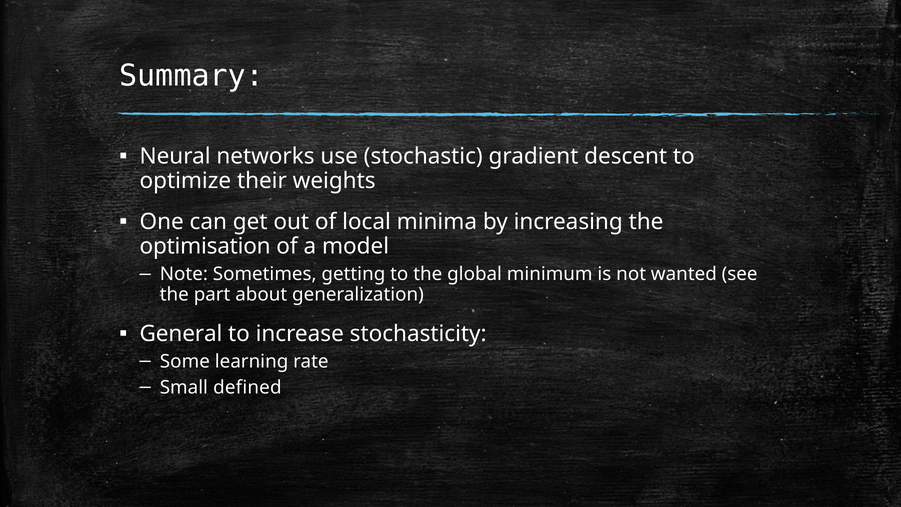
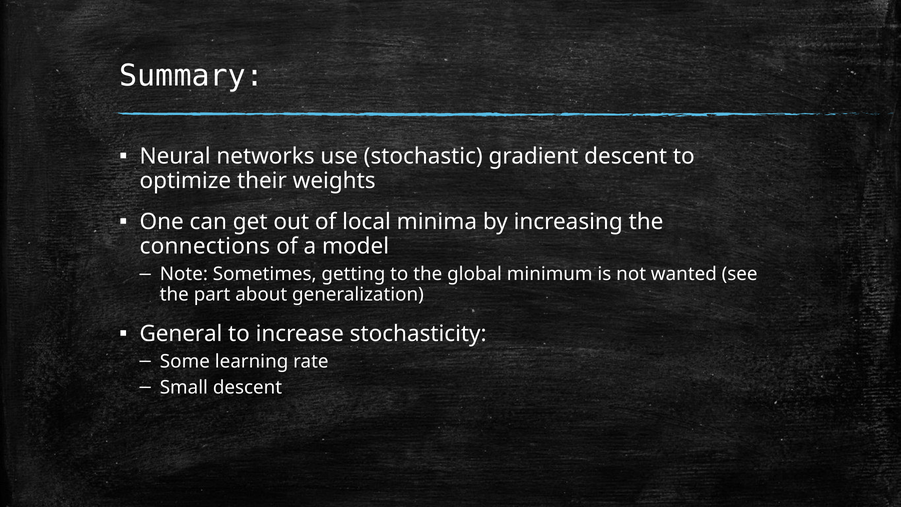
optimisation: optimisation -> connections (205, 246)
Small defined: defined -> descent (247, 387)
